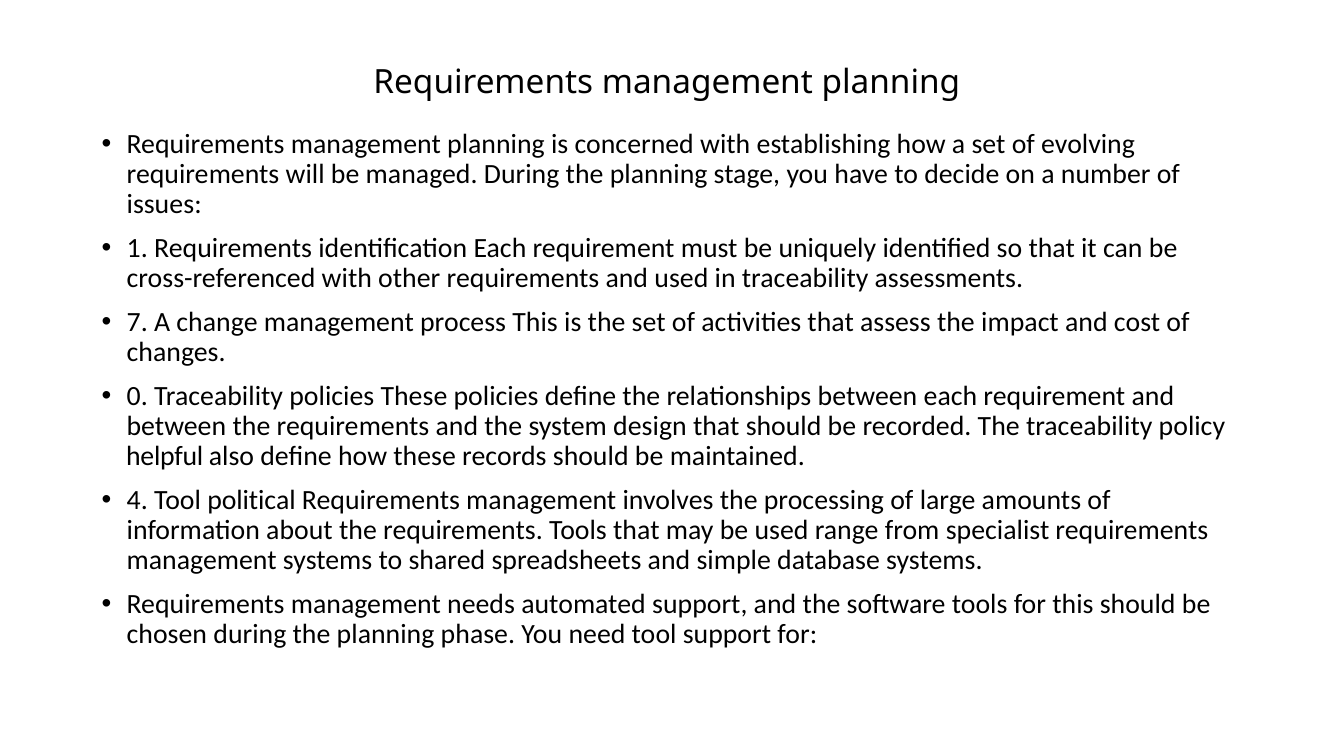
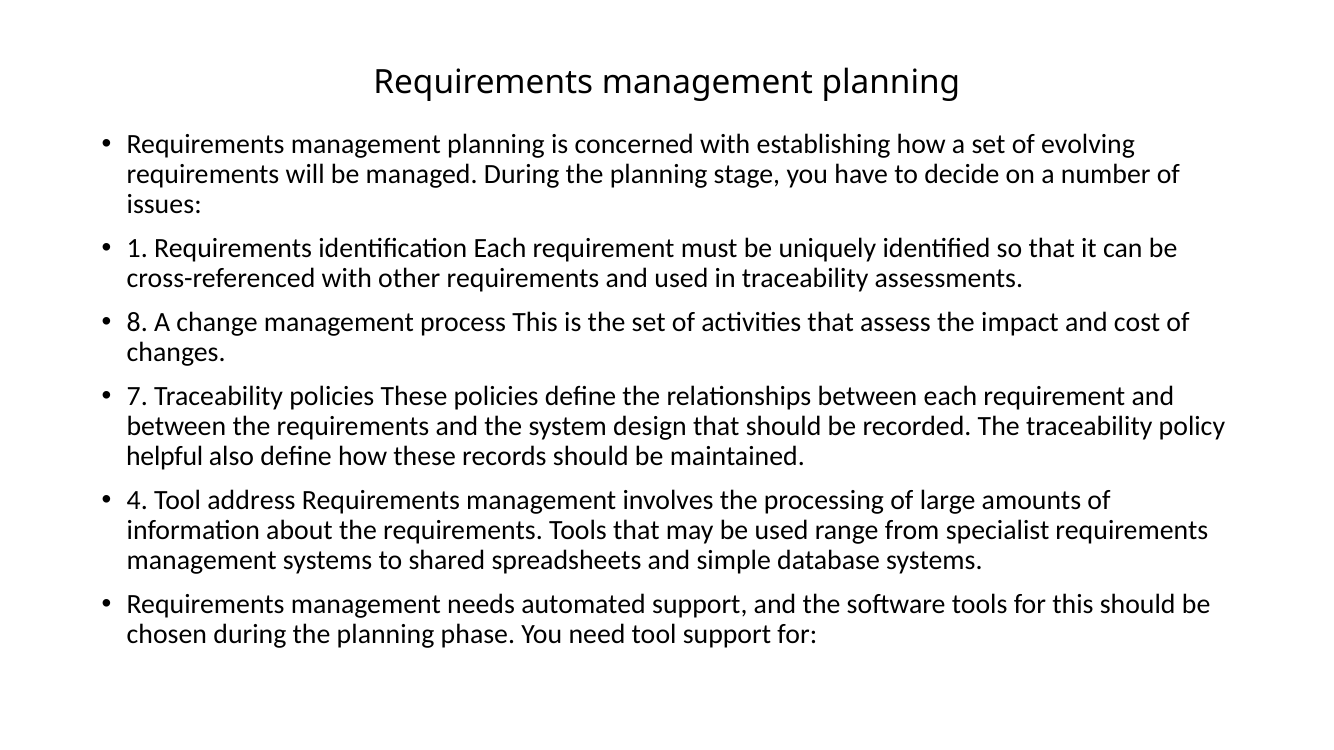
7: 7 -> 8 (137, 323)
0: 0 -> 7 (137, 397)
political: political -> address (251, 501)
